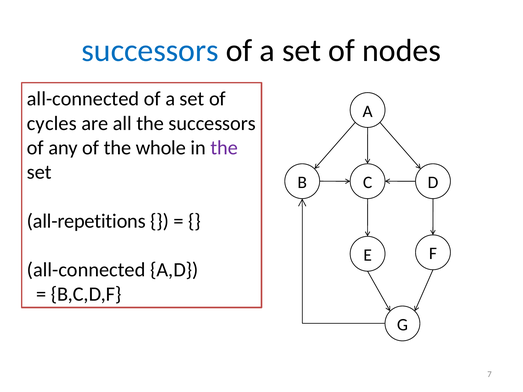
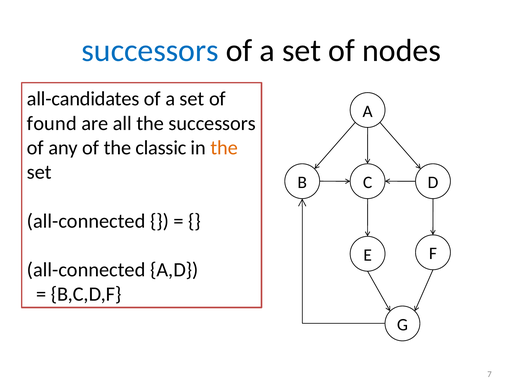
all-connected: all-connected -> all-candidates (83, 99)
cycles: cycles -> found (52, 123)
whole: whole -> classic (161, 148)
the colour: purple -> orange (224, 148)
all-repetitions: all-repetitions -> all-connected (86, 221)
